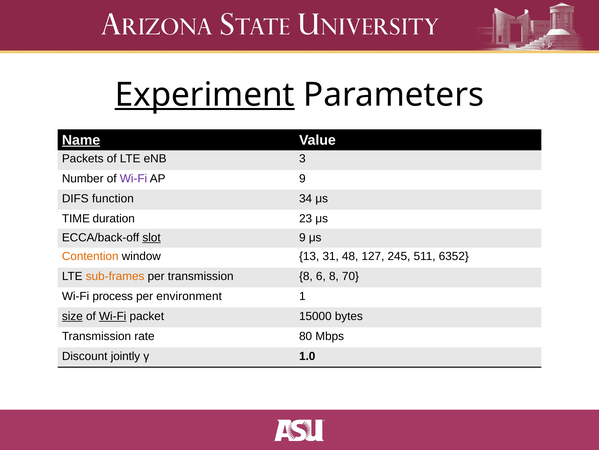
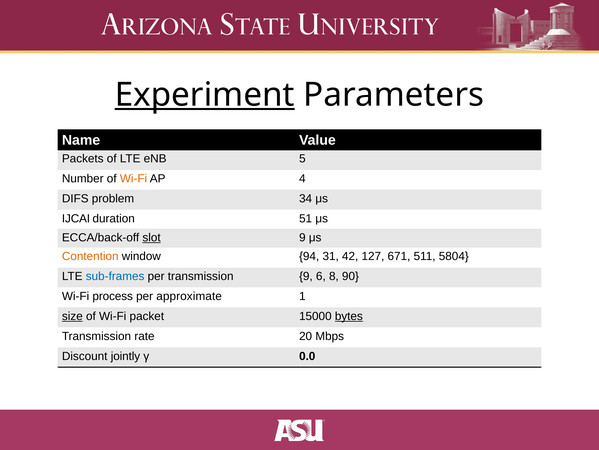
Name underline: present -> none (81, 140)
3: 3 -> 5 (302, 159)
Wi-Fi colour: purple -> orange (134, 178)
AP 9: 9 -> 4 (302, 178)
function: function -> problem (113, 198)
TIME: TIME -> IJCAI (76, 218)
23: 23 -> 51 (306, 218)
13: 13 -> 94 (309, 256)
48: 48 -> 42 (350, 256)
245: 245 -> 671 (399, 256)
6352: 6352 -> 5804 (454, 256)
sub-frames colour: orange -> blue (115, 276)
transmission 8: 8 -> 9 (306, 276)
70: 70 -> 90 (350, 276)
environment: environment -> approximate (189, 296)
Wi-Fi underline: present -> none (113, 316)
bytes underline: none -> present (349, 316)
80: 80 -> 20 (306, 336)
1.0: 1.0 -> 0.0 (307, 356)
